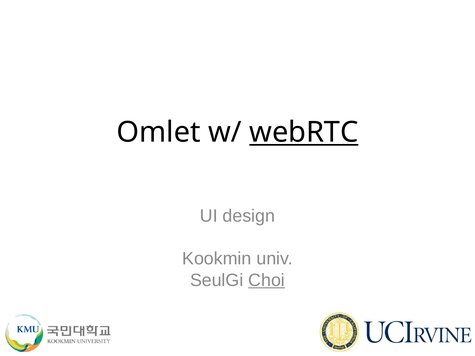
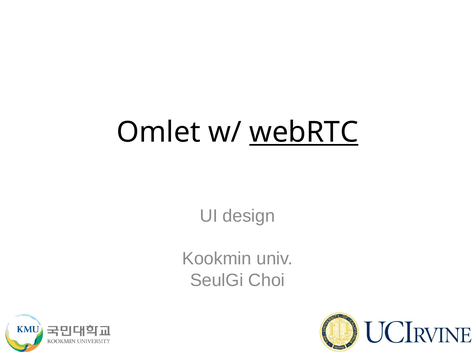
Choi underline: present -> none (267, 280)
